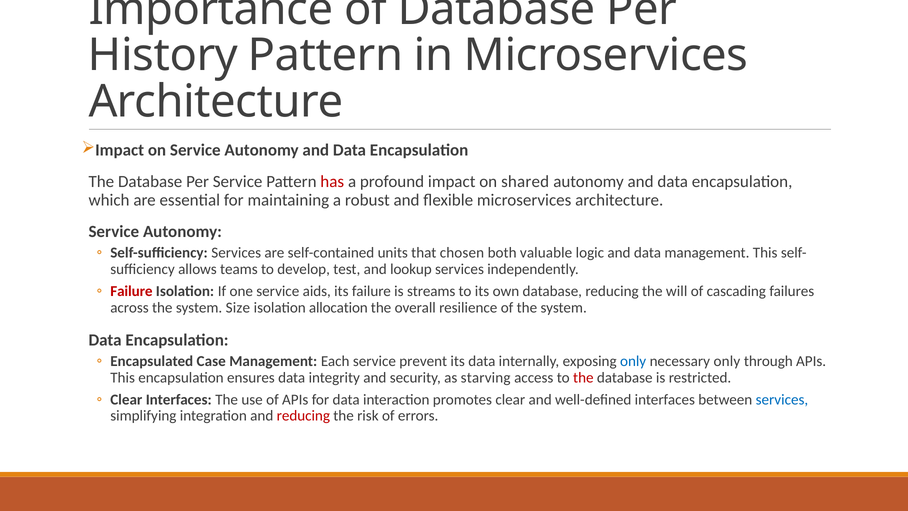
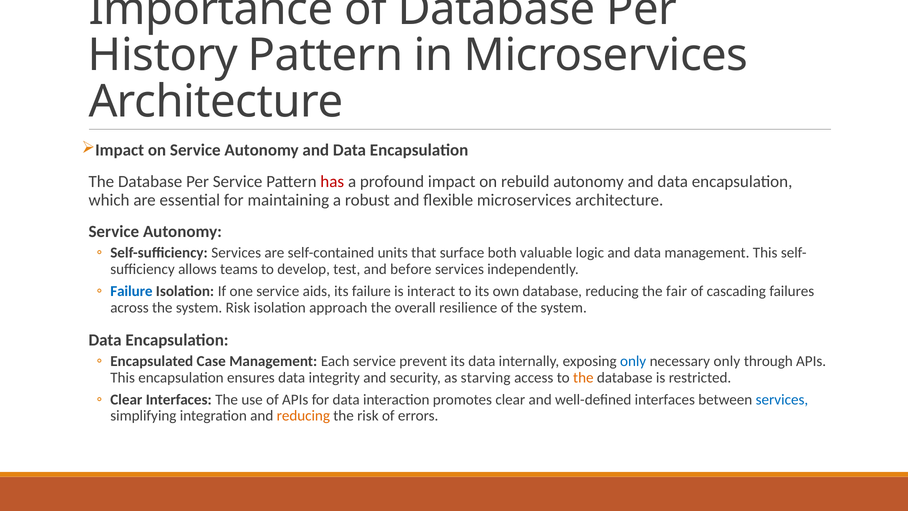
shared: shared -> rebuild (525, 182)
chosen: chosen -> surface (462, 253)
lookup: lookup -> before (411, 269)
Failure colour: red -> blue (131, 291)
streams: streams -> interact (431, 291)
will: will -> fair (677, 291)
system Size: Size -> Risk (238, 307)
allocation: allocation -> approach (338, 307)
the colour: red -> orange (583, 377)
reducing colour: red -> orange (303, 416)
